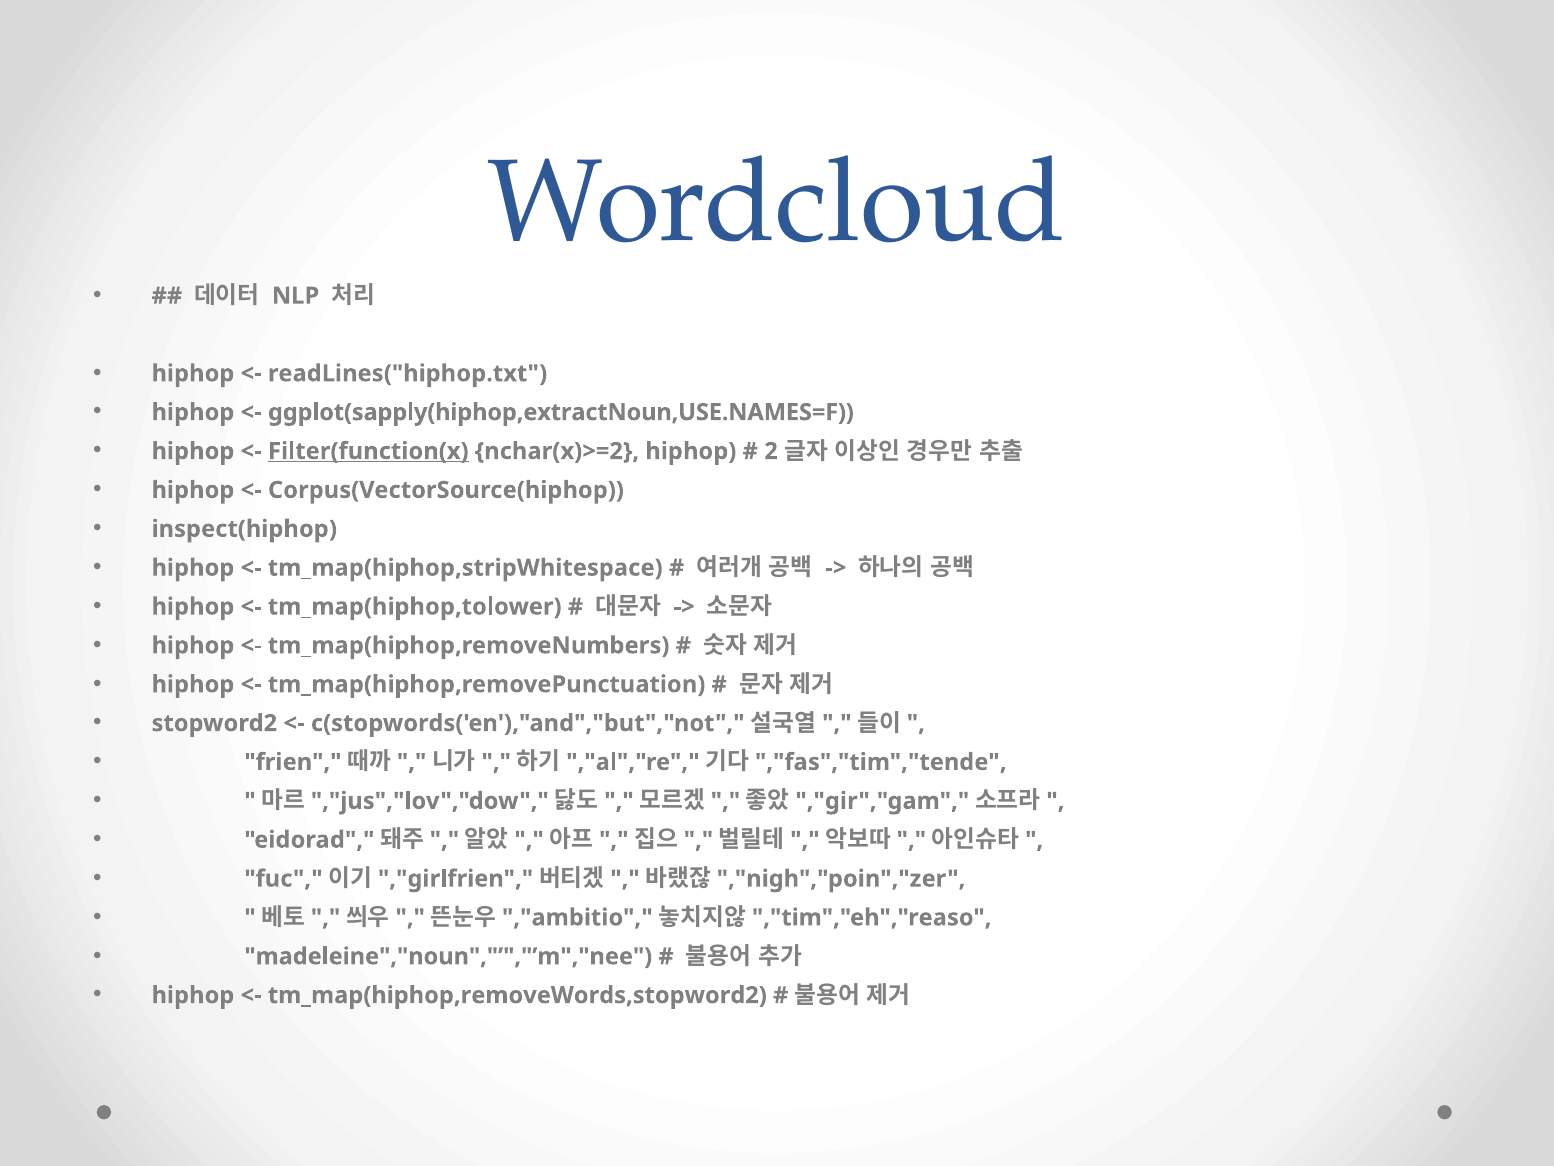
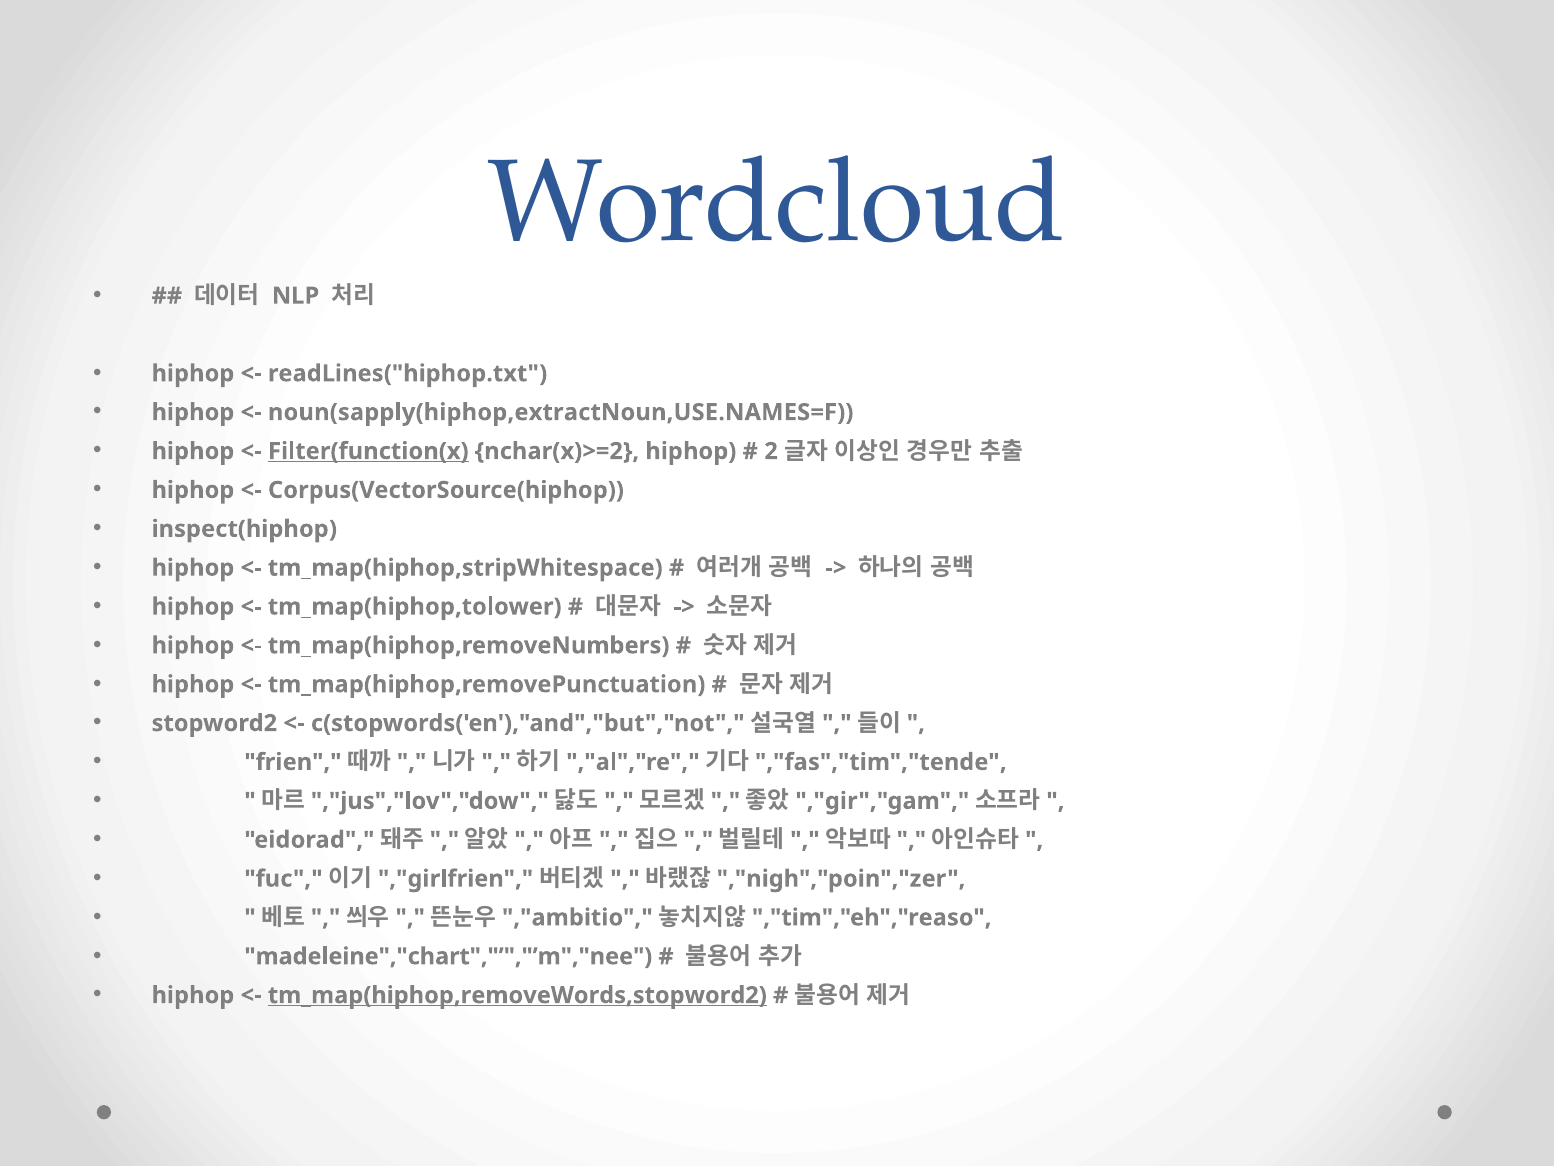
ggplot(sapply(hiphop,extractNoun,USE.NAMES=F: ggplot(sapply(hiphop,extractNoun,USE.NAMES=F -> noun(sapply(hiphop,extractNoun,USE.NAMES=F (561, 412)
madeleine","noun","’","’m","nee: madeleine","noun","’","’m","nee -> madeleine","chart","’","’m","nee (448, 956)
tm_map(hiphop,removeWords,stopword2 underline: none -> present (517, 995)
